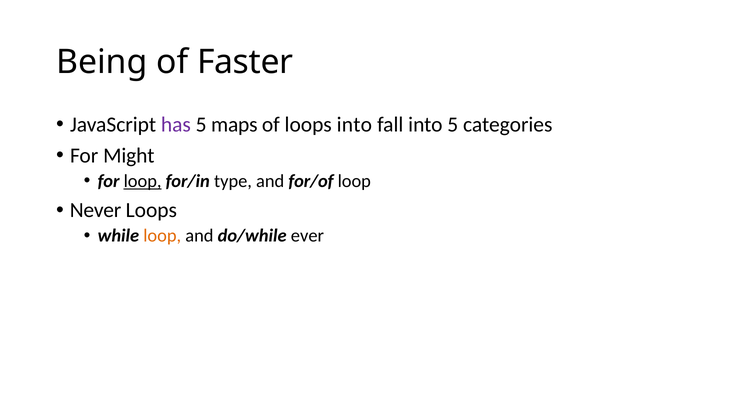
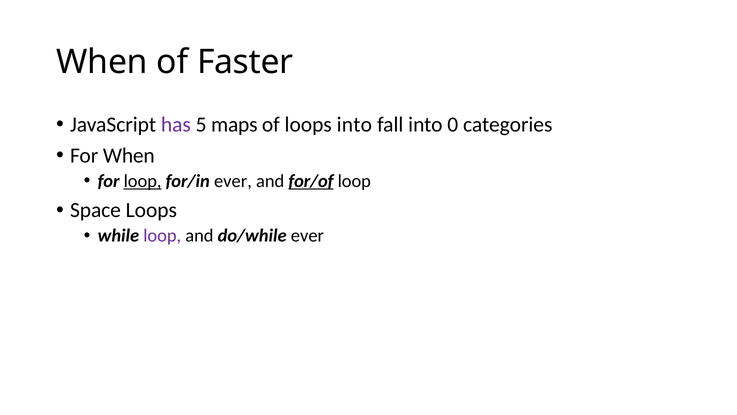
Being: Being -> When (102, 62)
into 5: 5 -> 0 (453, 125)
For Might: Might -> When (129, 156)
for/in type: type -> ever (233, 181)
for/of underline: none -> present (311, 181)
Never: Never -> Space (95, 210)
loop colour: orange -> purple (162, 236)
